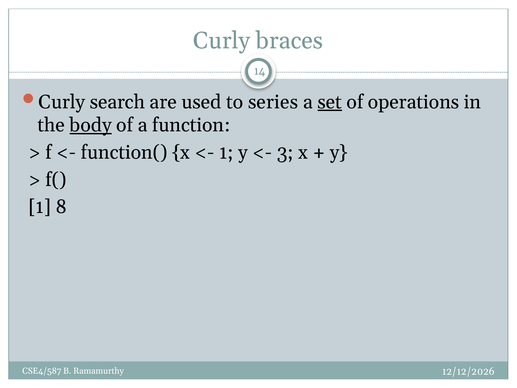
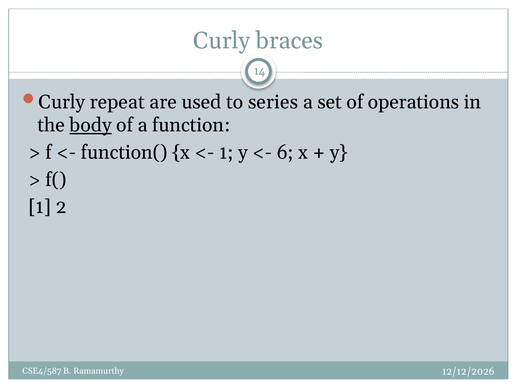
search: search -> repeat (117, 102)
set underline: present -> none (330, 102)
3: 3 -> 6 (285, 152)
8: 8 -> 2 (61, 207)
